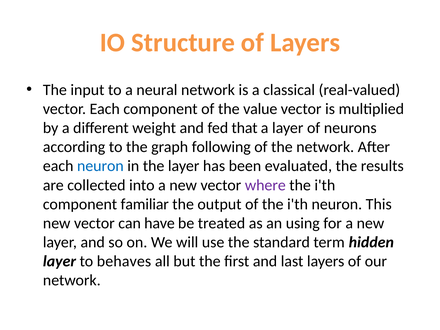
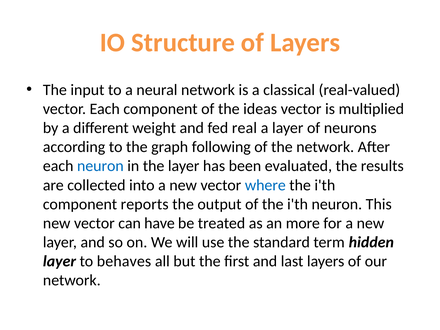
value: value -> ideas (260, 109)
that: that -> real (244, 128)
where colour: purple -> blue (265, 185)
familiar: familiar -> reports (145, 204)
using: using -> more (303, 223)
